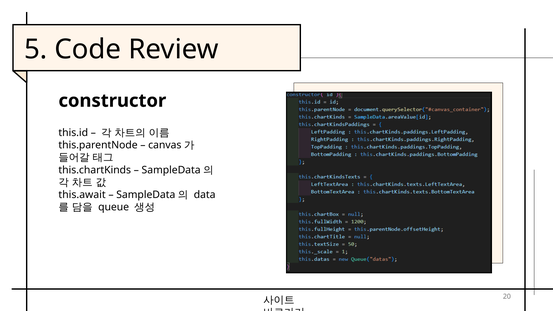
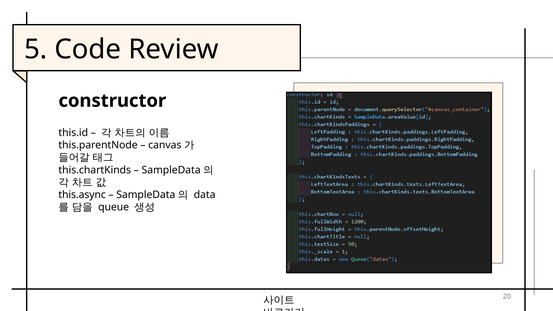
this.await: this.await -> this.async (82, 195)
